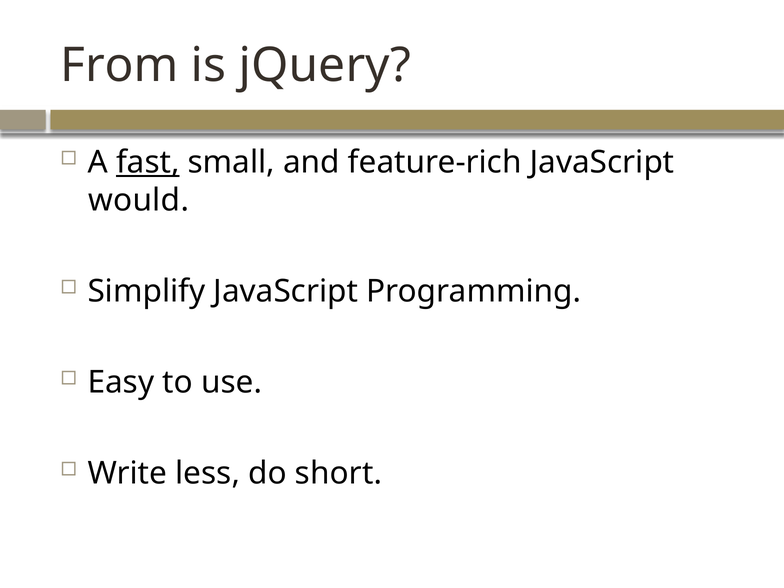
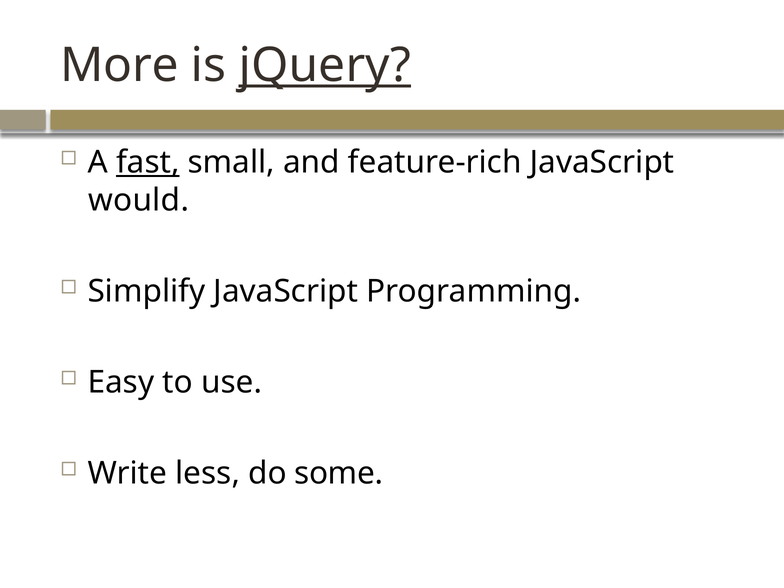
From: From -> More (120, 65)
jQuery underline: none -> present (325, 65)
short: short -> some (339, 474)
